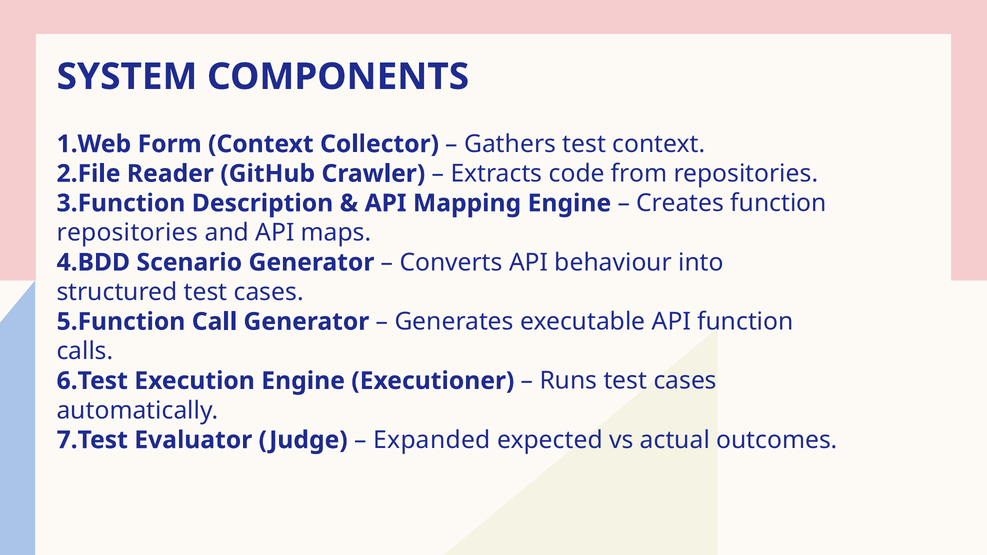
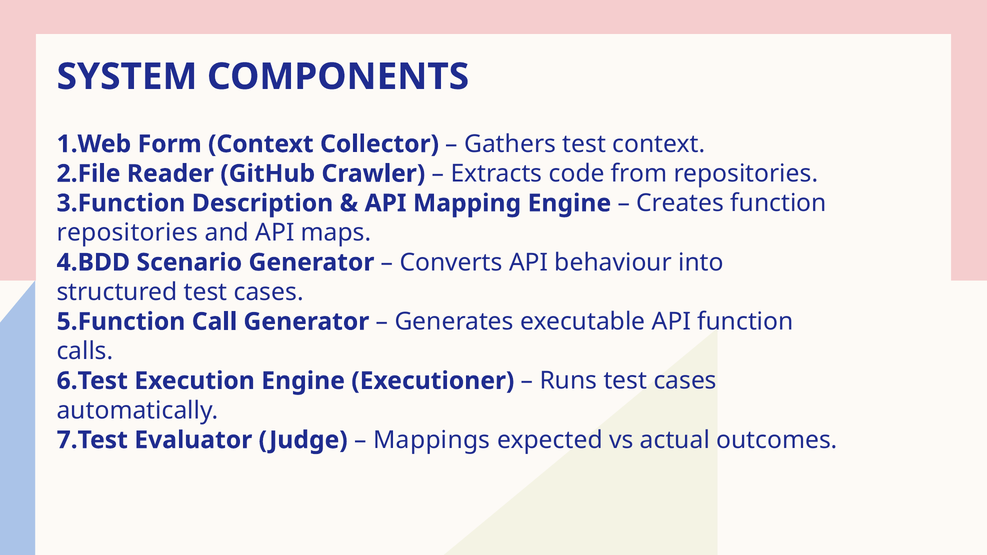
Expanded: Expanded -> Mappings (432, 440)
